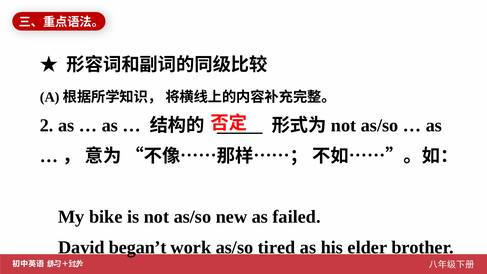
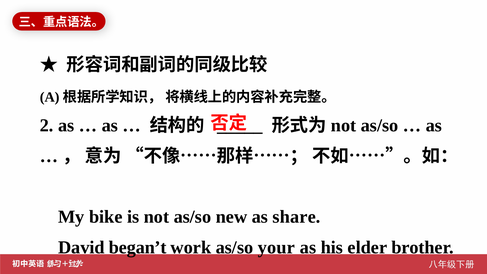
failed: failed -> share (297, 217)
tired: tired -> your (277, 247)
